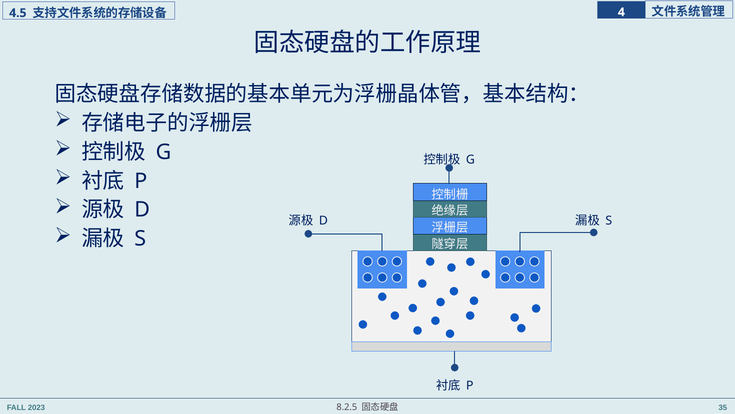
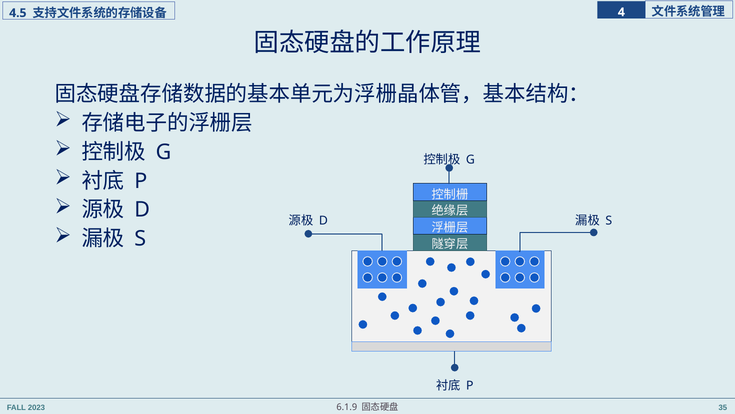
8.2.5: 8.2.5 -> 6.1.9 (347, 407)
